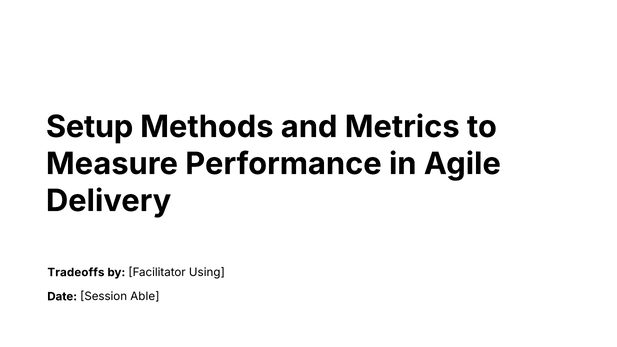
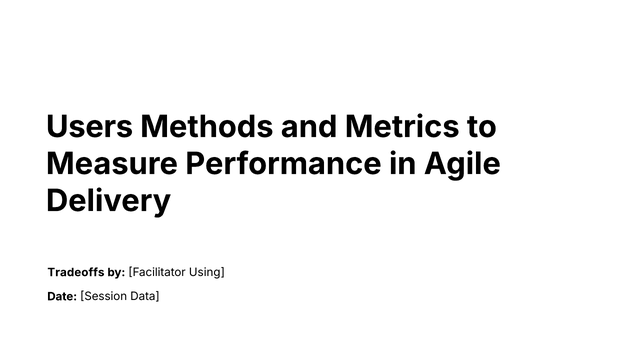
Setup: Setup -> Users (90, 127)
Able: Able -> Data (145, 297)
